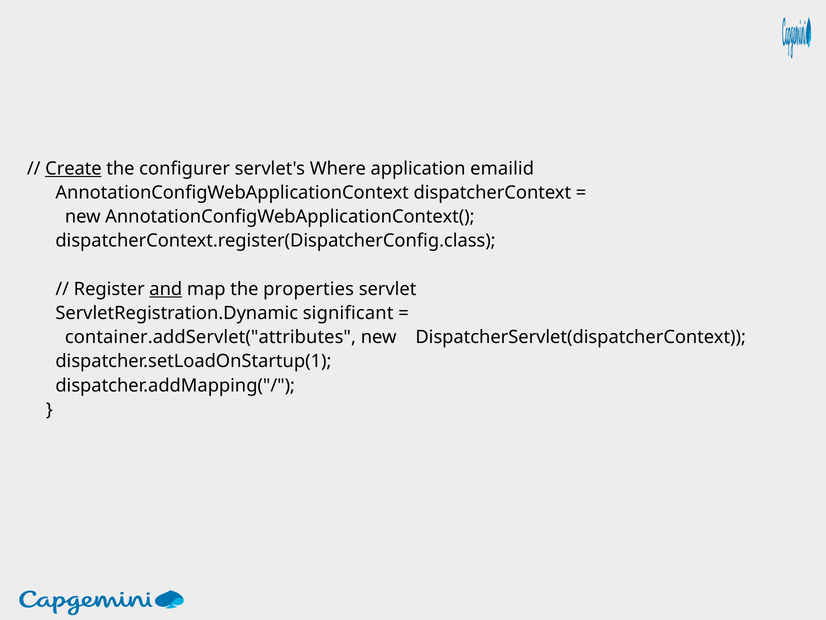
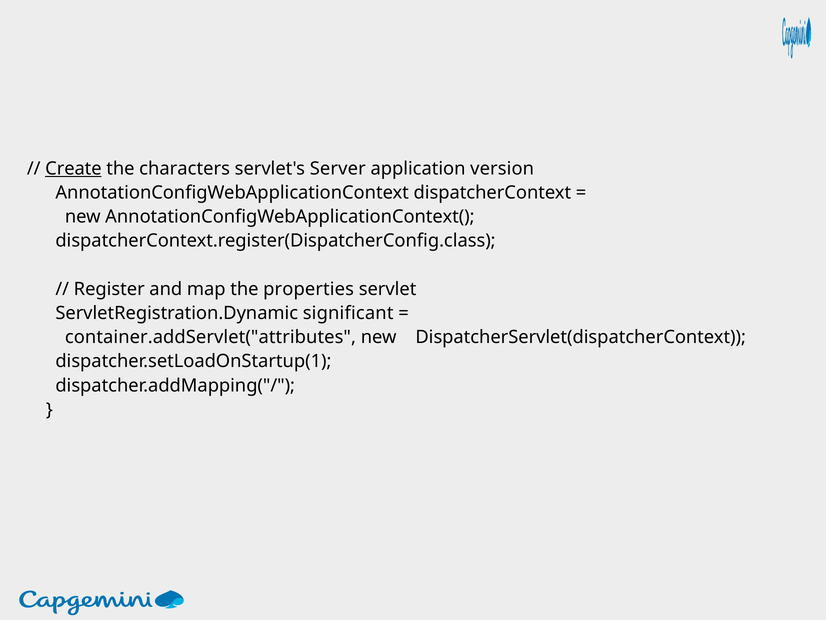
configurer: configurer -> characters (185, 168)
Where: Where -> Server (338, 168)
emailid: emailid -> version (502, 168)
and underline: present -> none (166, 289)
